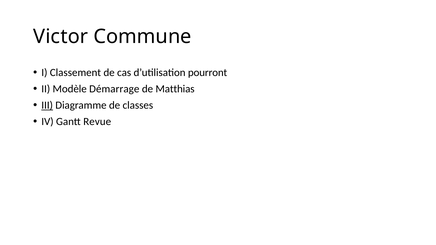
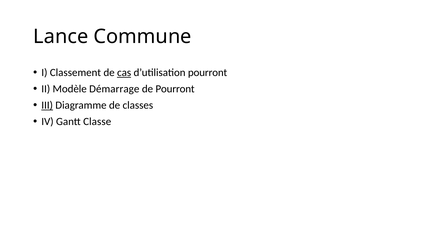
Victor: Victor -> Lance (61, 37)
cas underline: none -> present (124, 73)
de Matthias: Matthias -> Pourront (175, 89)
Revue: Revue -> Classe (97, 122)
